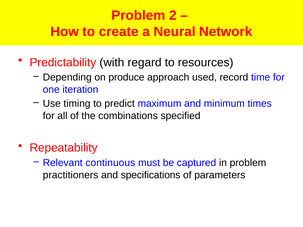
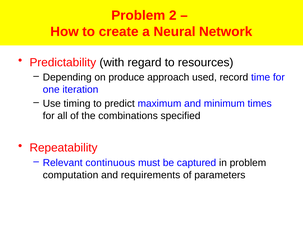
practitioners: practitioners -> computation (71, 175)
specifications: specifications -> requirements (151, 175)
